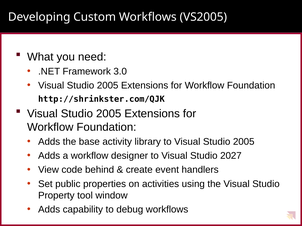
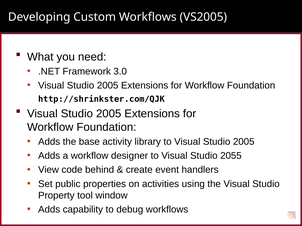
2027: 2027 -> 2055 (231, 156)
